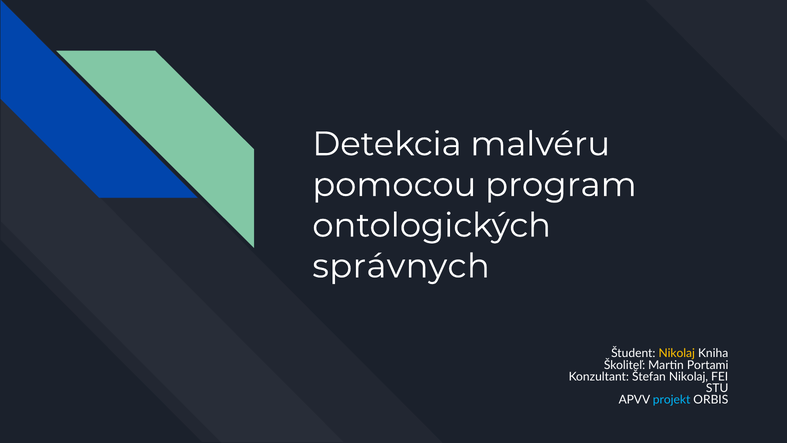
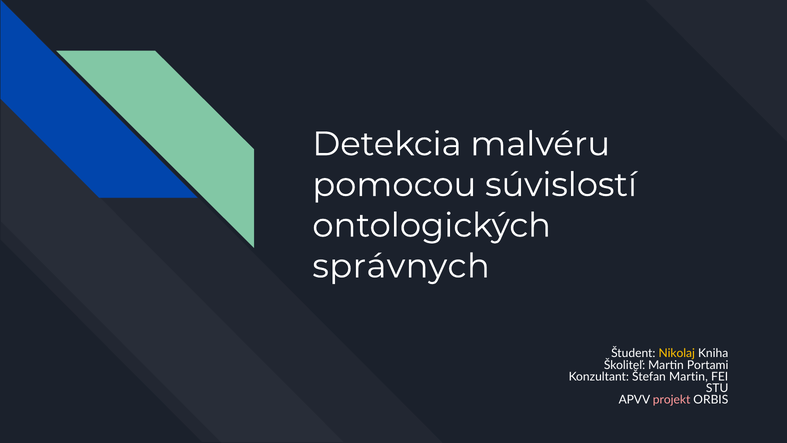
program: program -> súvislostí (561, 185)
Štefan Nikolaj: Nikolaj -> Martin (688, 376)
projekt colour: light blue -> pink (672, 400)
